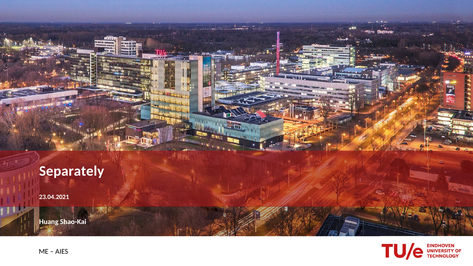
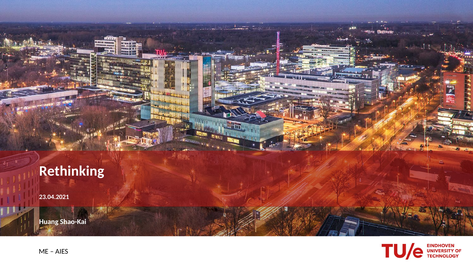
Separately: Separately -> Rethinking (72, 171)
